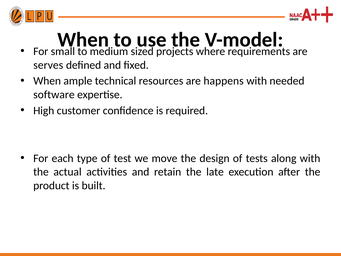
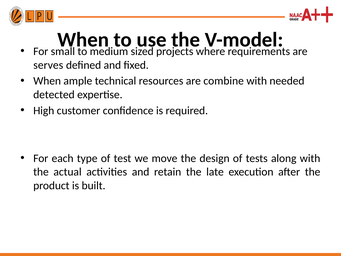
happens: happens -> combine (224, 81)
software: software -> detected (54, 94)
